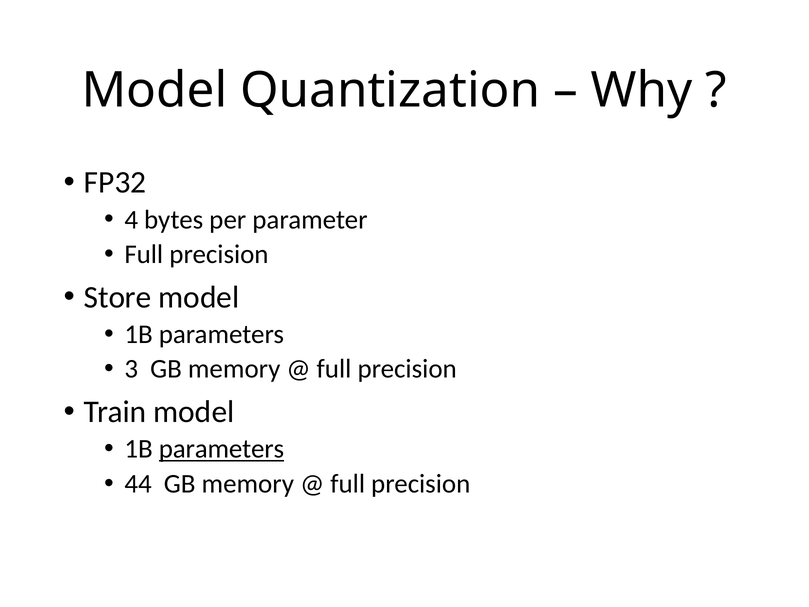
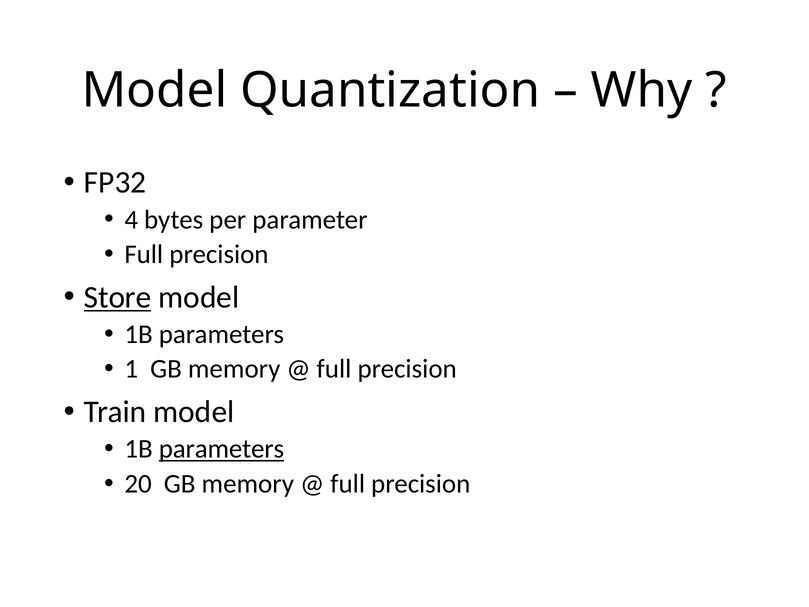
Store underline: none -> present (118, 297)
3: 3 -> 1 (131, 369)
44: 44 -> 20 (138, 484)
